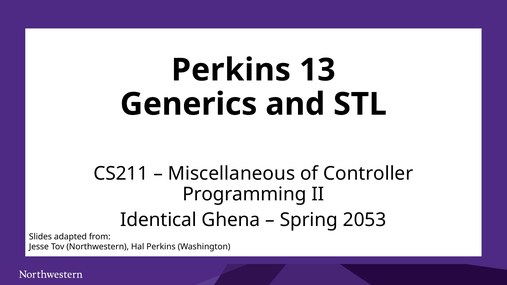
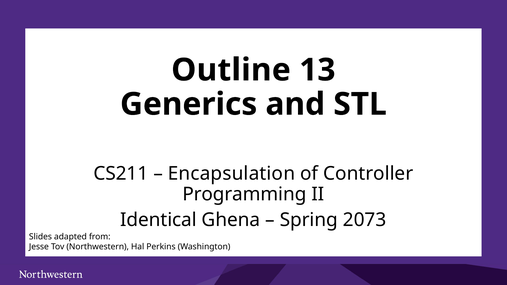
Perkins: Perkins -> Outline (231, 70)
Miscellaneous: Miscellaneous -> Encapsulation (231, 174)
2053: 2053 -> 2073 (365, 220)
